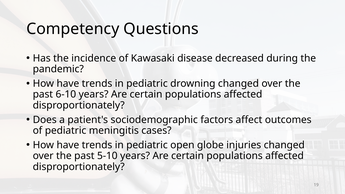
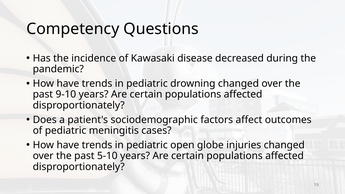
6-10: 6-10 -> 9-10 (66, 94)
